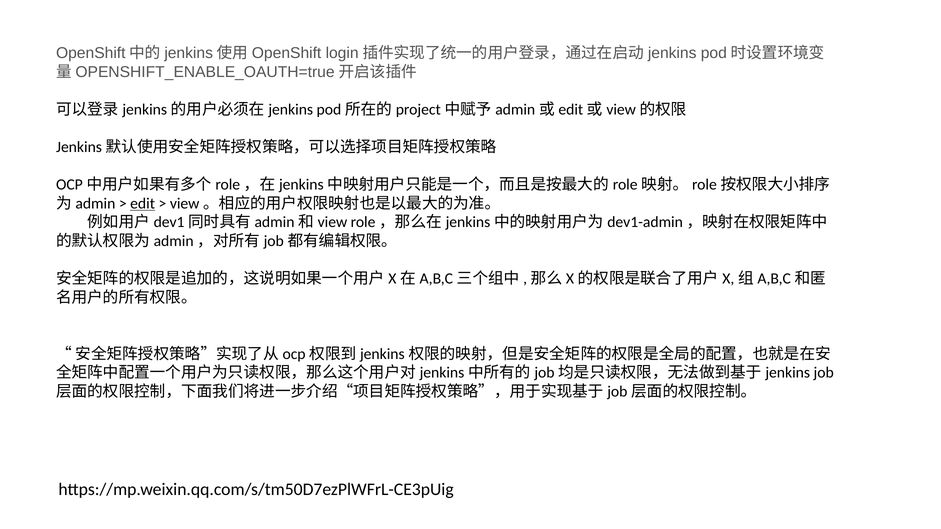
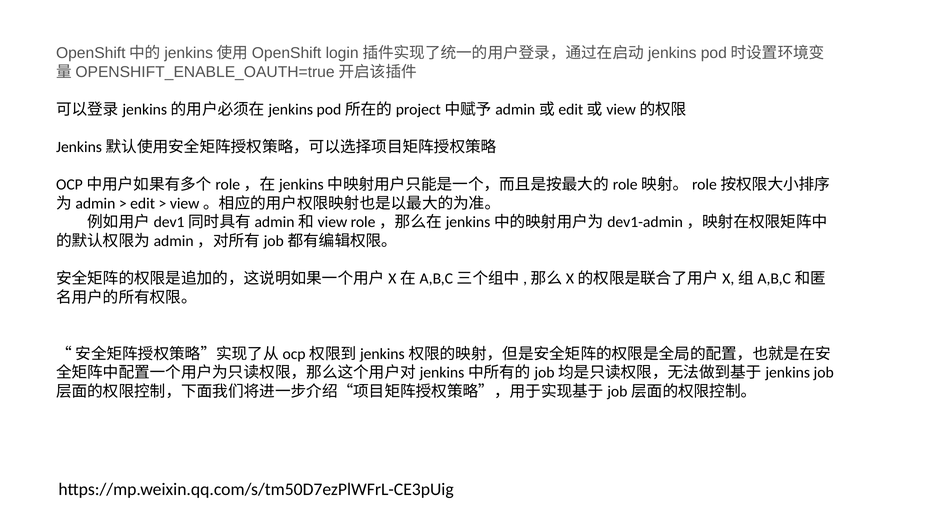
edit underline: present -> none (143, 204)
